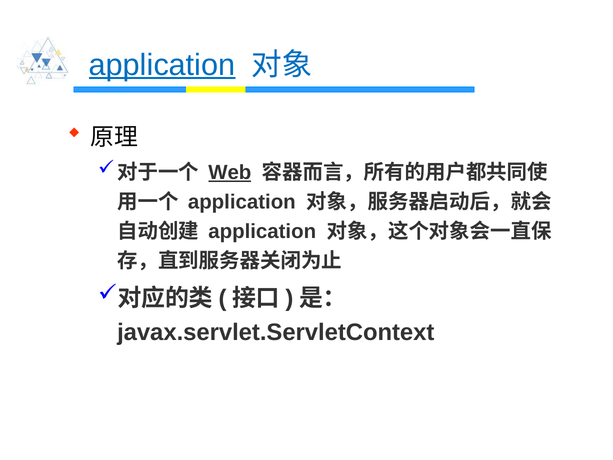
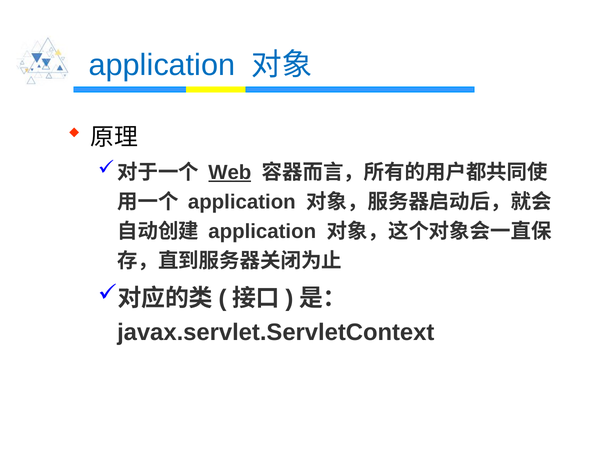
application underline: present -> none (162, 65)
